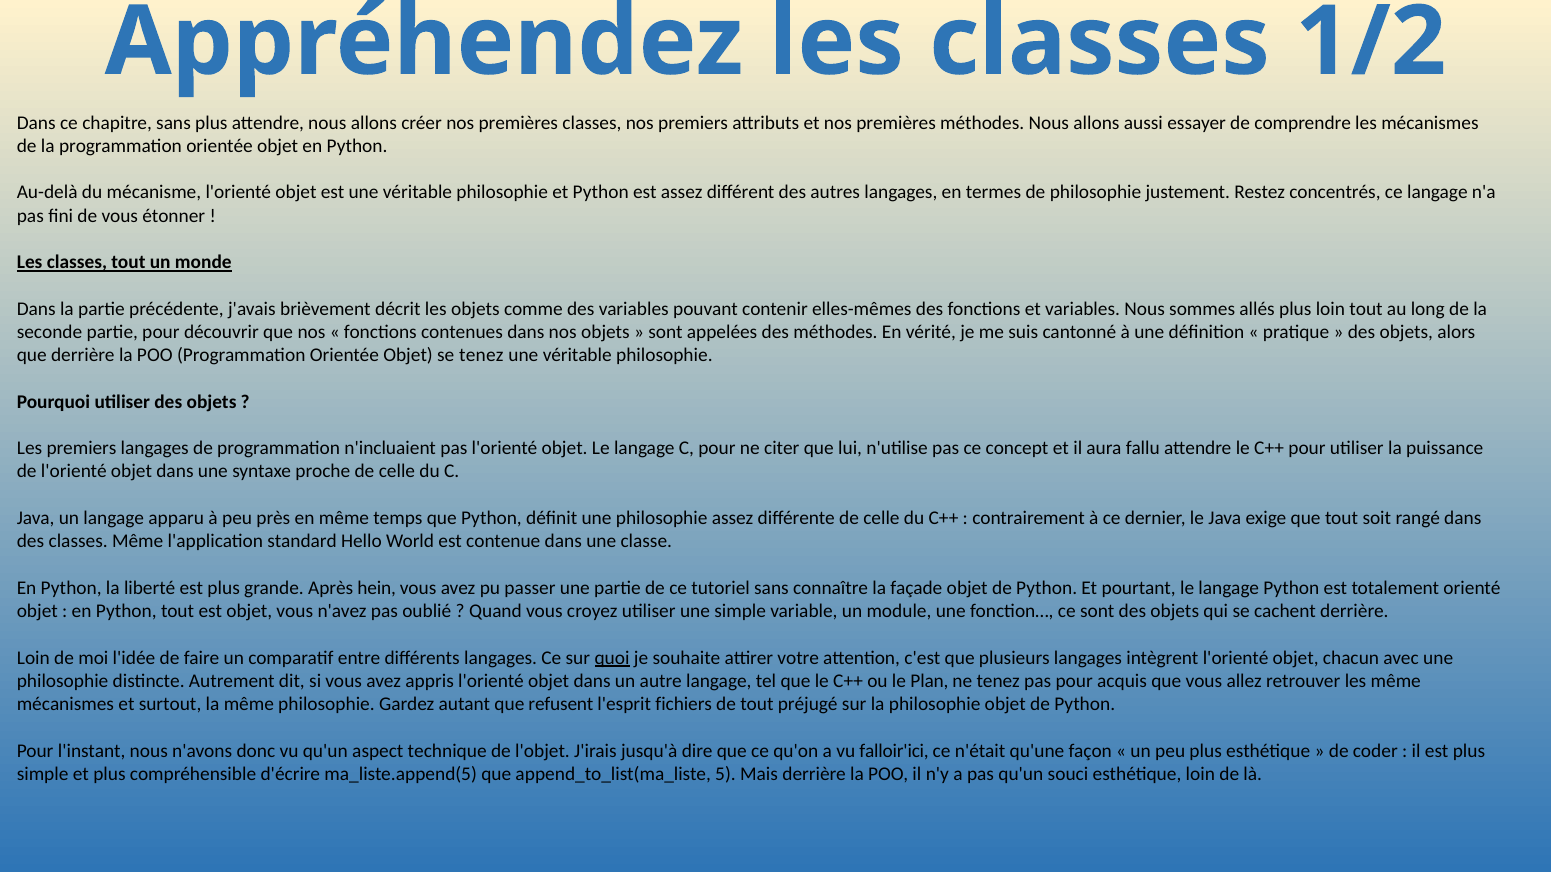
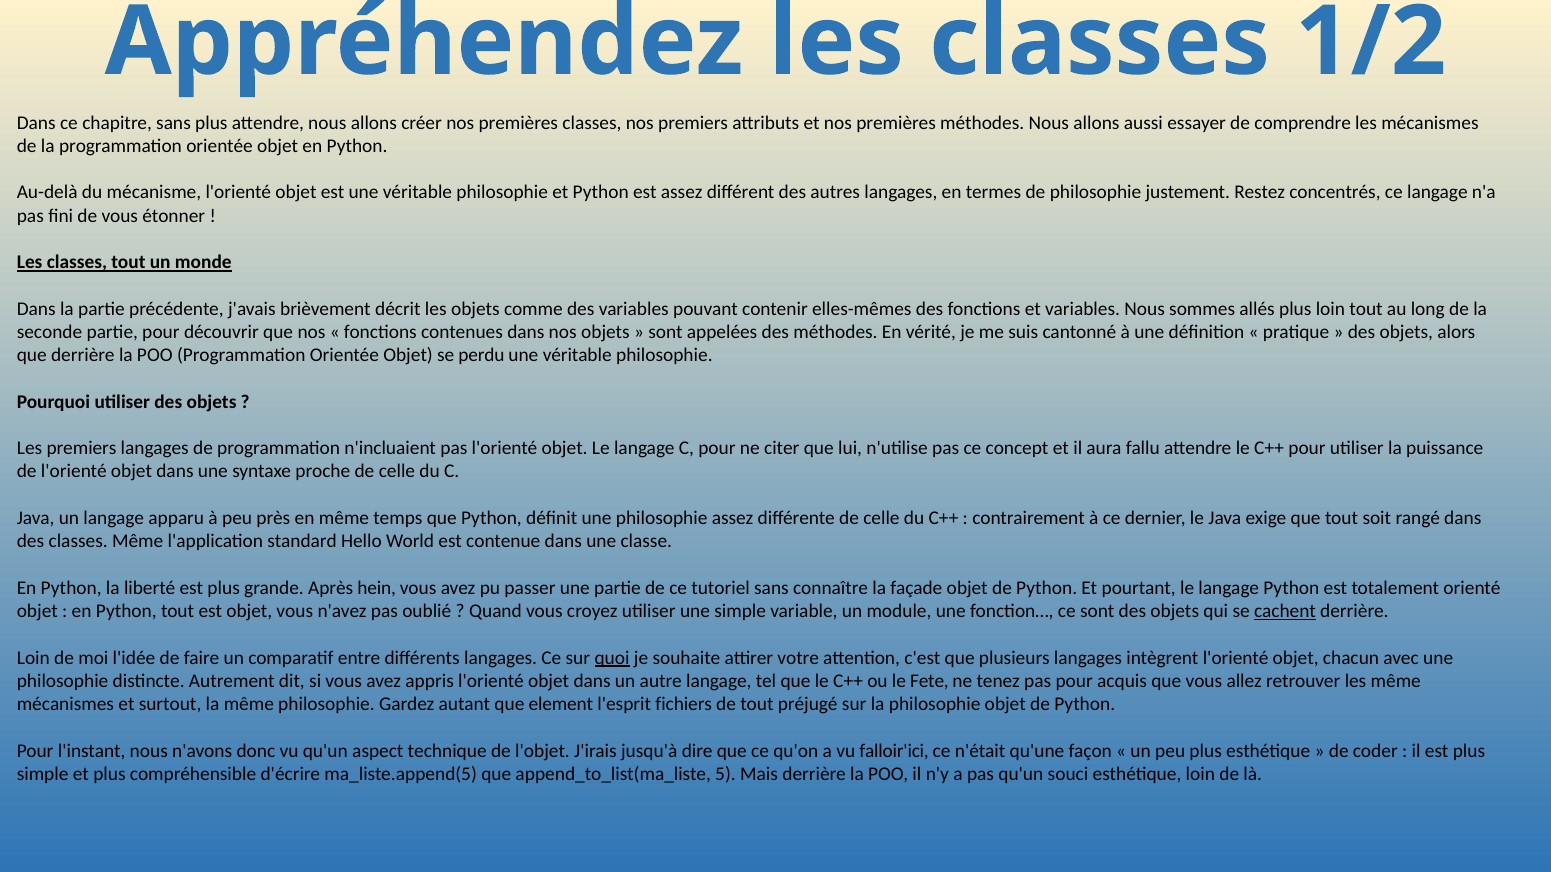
se tenez: tenez -> perdu (482, 355)
cachent underline: none -> present (1285, 611)
Plan: Plan -> Fete (929, 681)
refusent: refusent -> element (561, 704)
